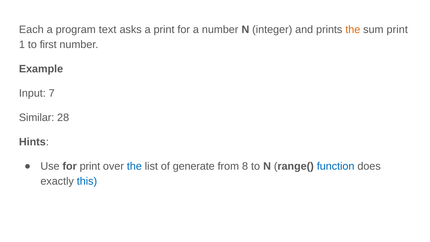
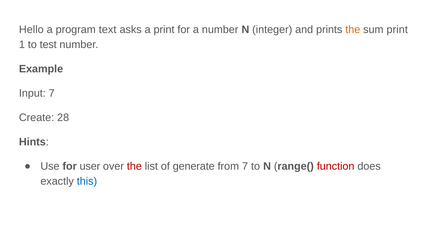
Each: Each -> Hello (31, 30)
first: first -> test (48, 44)
Similar: Similar -> Create (37, 118)
for print: print -> user (90, 166)
the colour: blue -> red (134, 166)
from 8: 8 -> 7 (245, 166)
function colour: blue -> red (336, 166)
